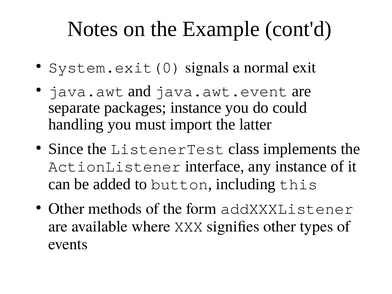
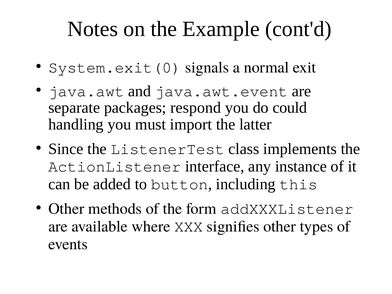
packages instance: instance -> respond (196, 108)
